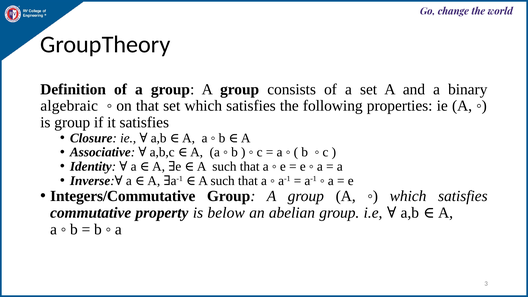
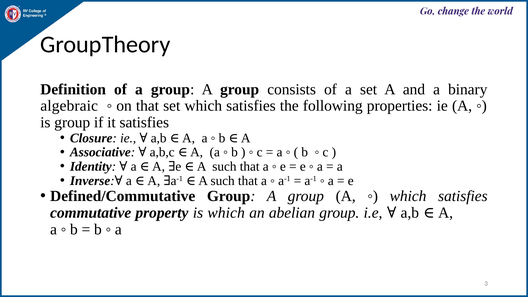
Integers/Commutative: Integers/Commutative -> Defined/Commutative (123, 196)
is below: below -> which (226, 213)
